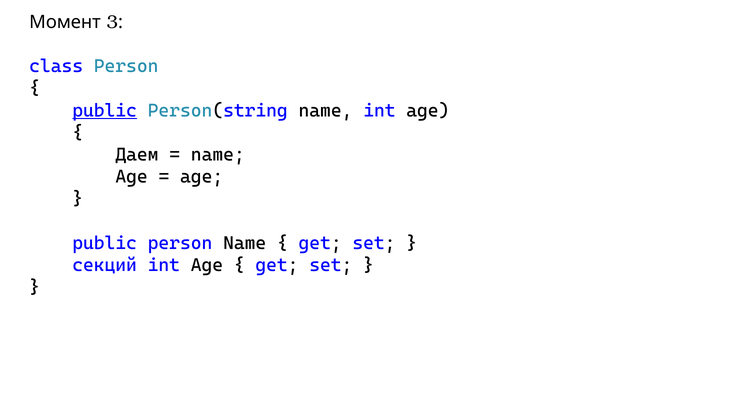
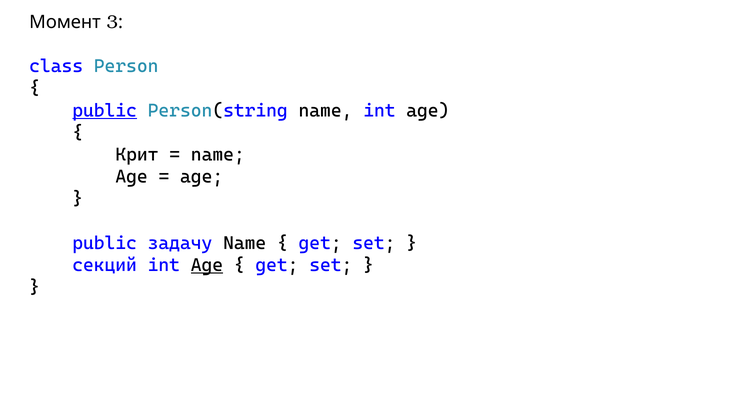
Даем: Даем -> Крит (137, 155)
public person: person -> задачу (180, 243)
Age underline: none -> present (207, 265)
